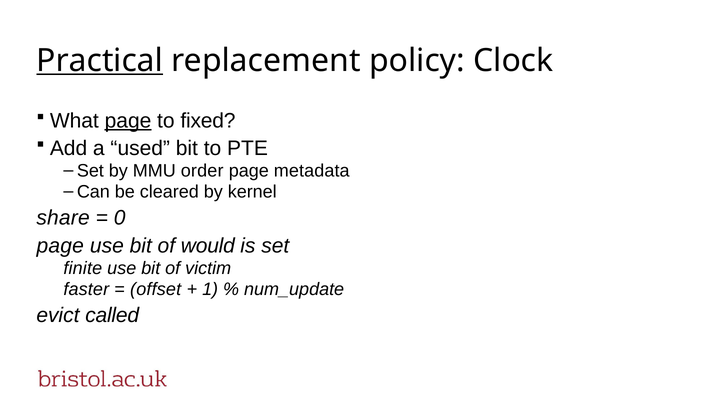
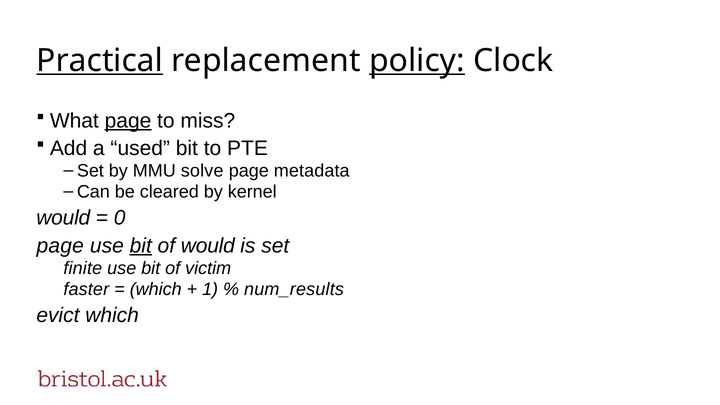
policy underline: none -> present (417, 61)
fixed: fixed -> miss (208, 121)
order: order -> solve (202, 171)
share: share -> would (63, 218)
bit underline: none -> present (141, 246)
offset: offset -> which (156, 289)
num_update: num_update -> num_results (294, 289)
evict called: called -> which (112, 315)
